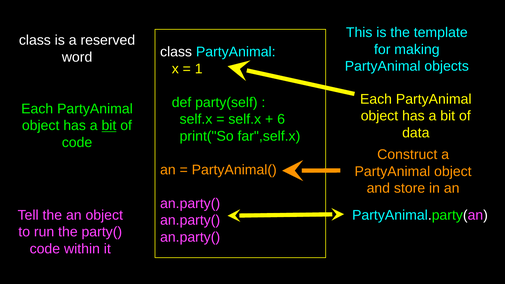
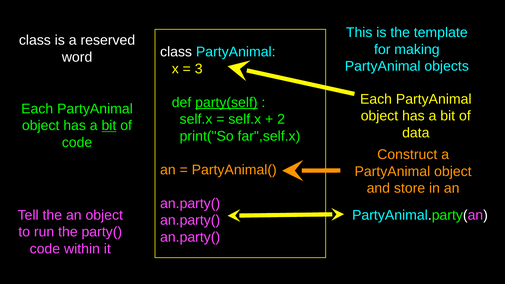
1: 1 -> 3 (199, 69)
party(self underline: none -> present (226, 103)
6: 6 -> 2 (281, 119)
